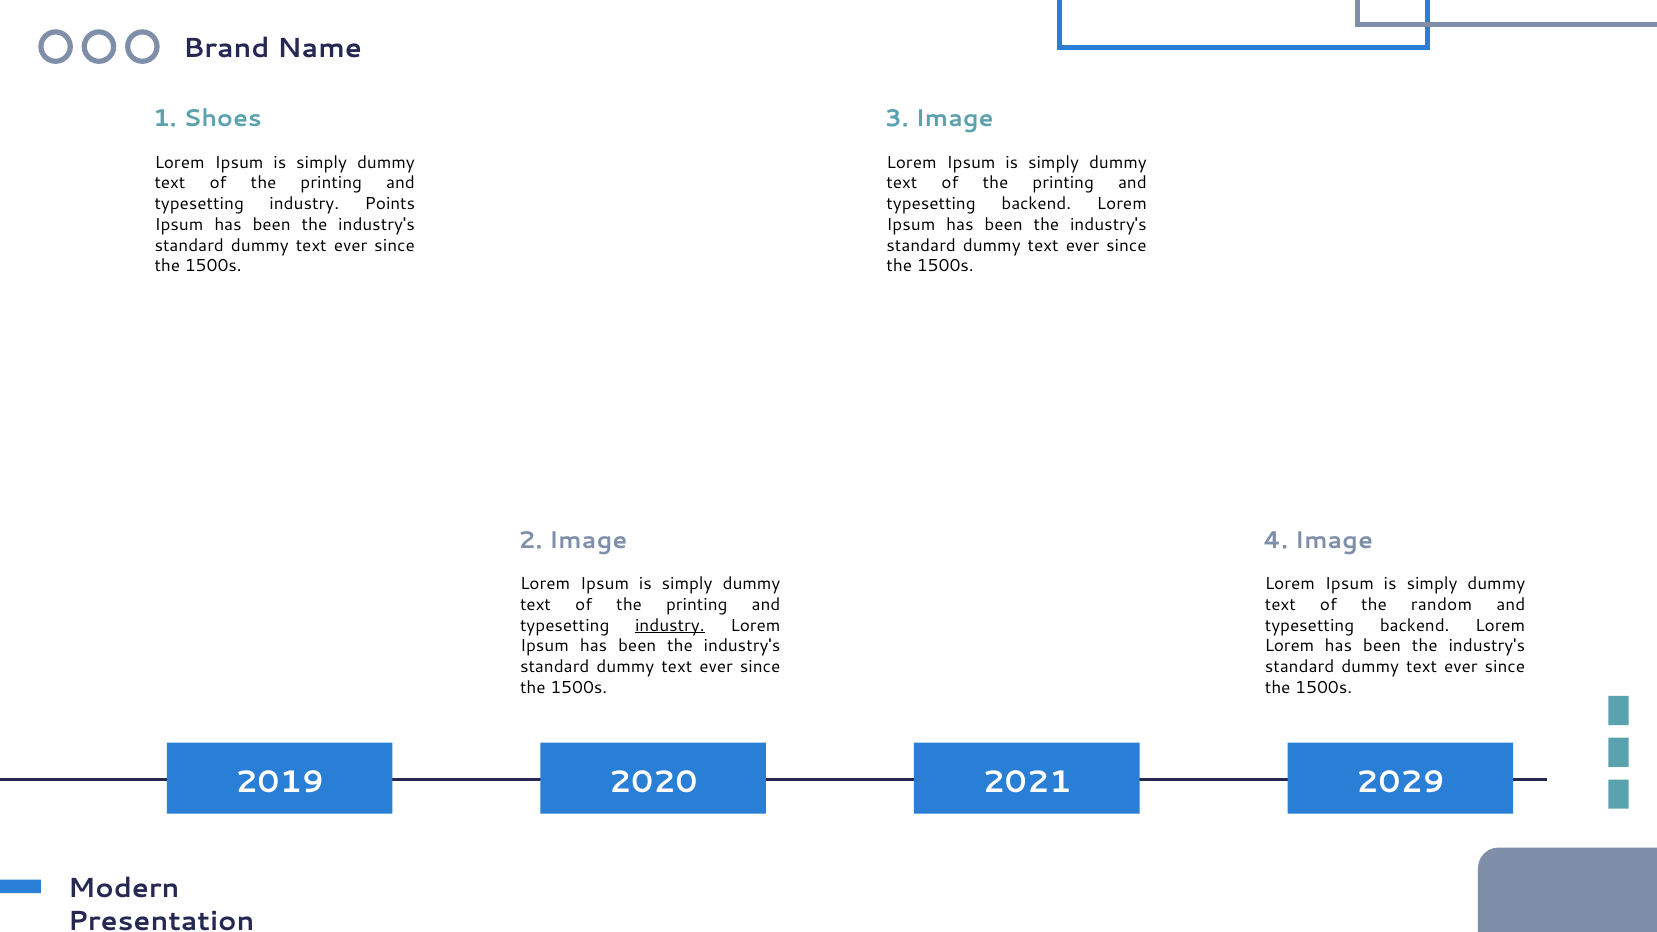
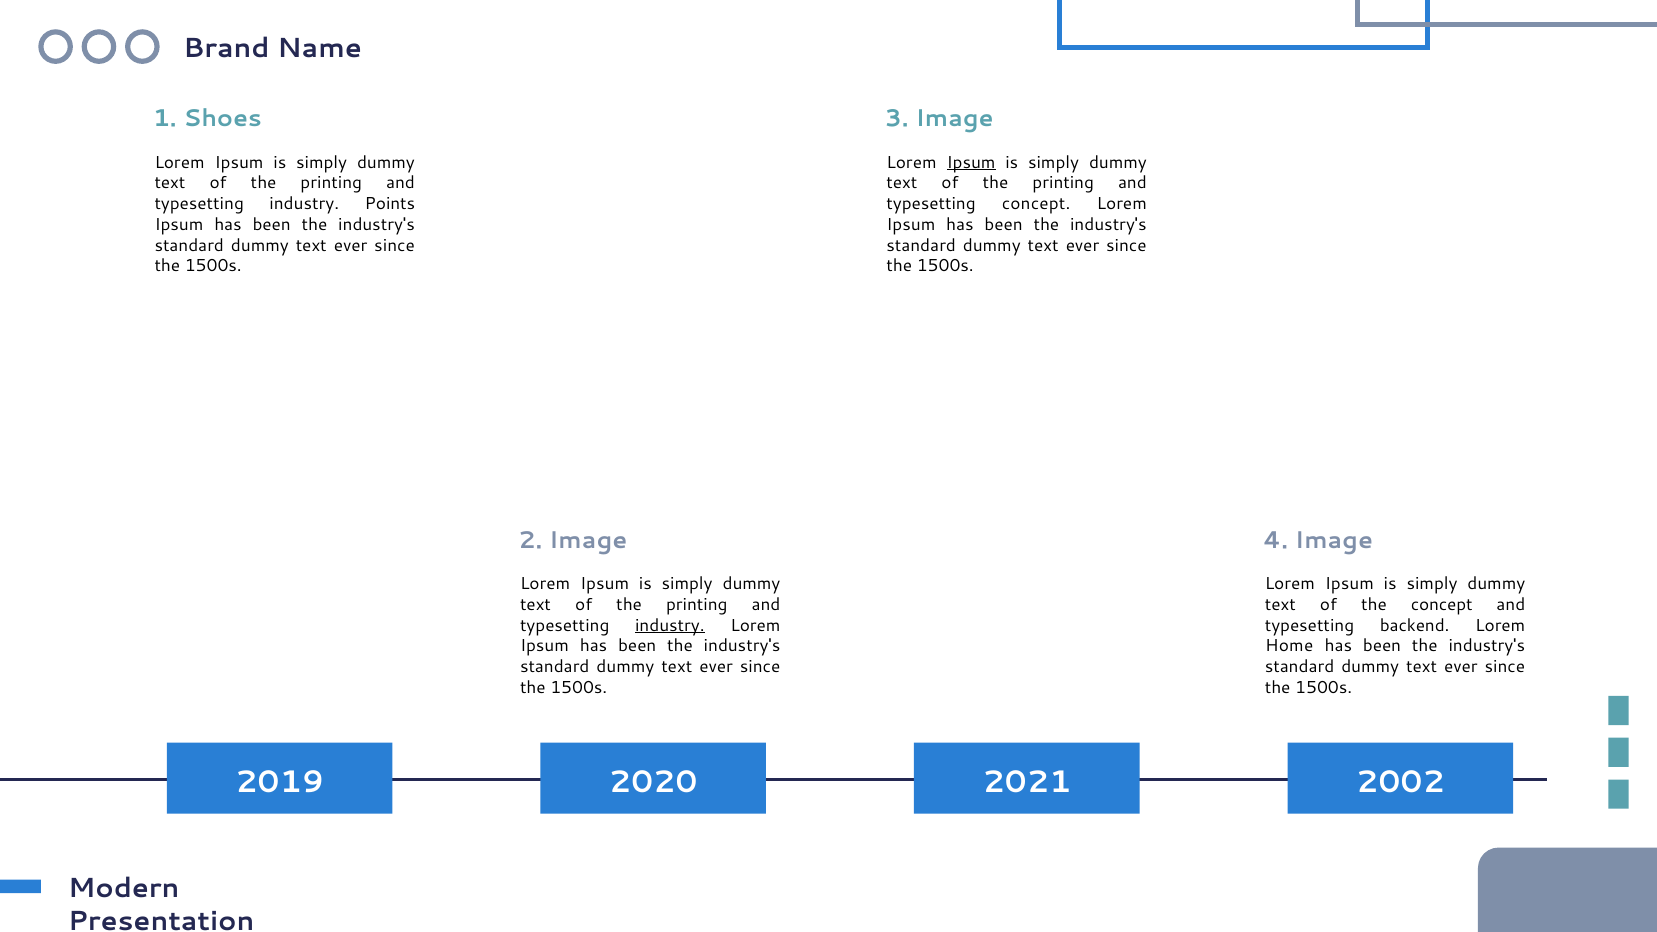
Ipsum underline: none -> present (971, 163)
backend: backend -> concept (1036, 204)
the random: random -> concept (1442, 605)
Lorem: Lorem -> Home (1289, 646)
2029: 2029 -> 2002 (1400, 782)
